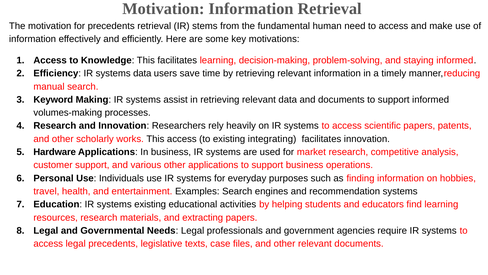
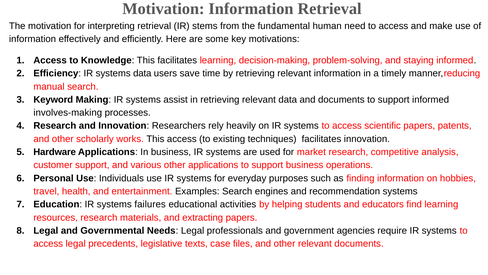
for precedents: precedents -> interpreting (111, 26)
volumes-making: volumes-making -> involves-making (68, 113)
integrating: integrating -> techniques (272, 139)
systems existing: existing -> failures (150, 204)
